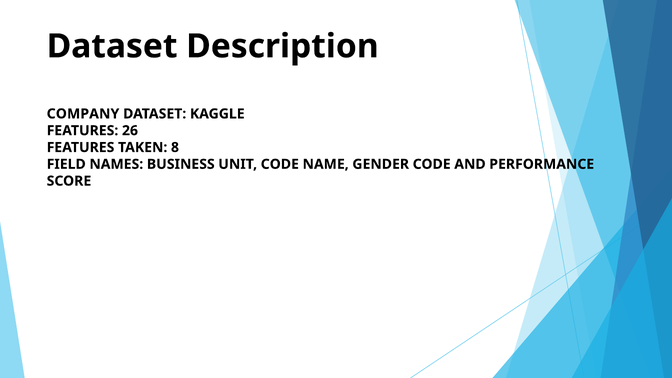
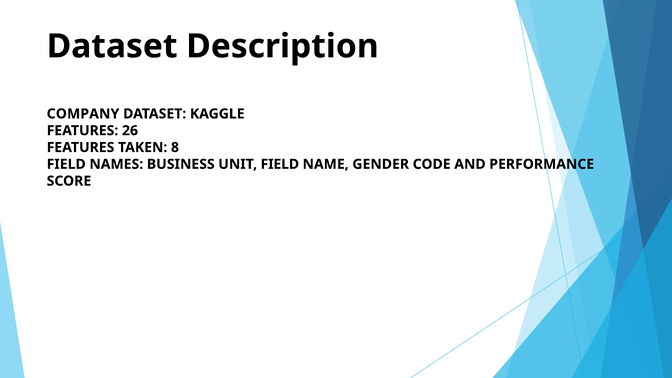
UNIT CODE: CODE -> FIELD (280, 164)
